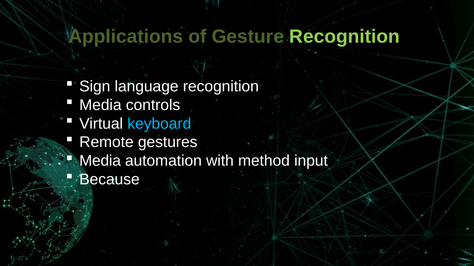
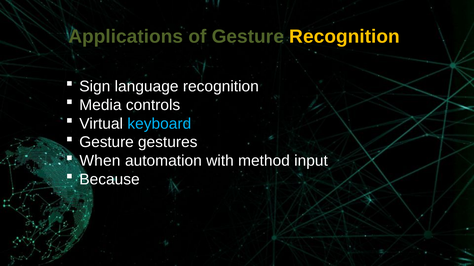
Recognition colour: light green -> yellow (344, 36)
Remote: Remote -> Gesture (107, 143)
Media: Media -> When (100, 161)
